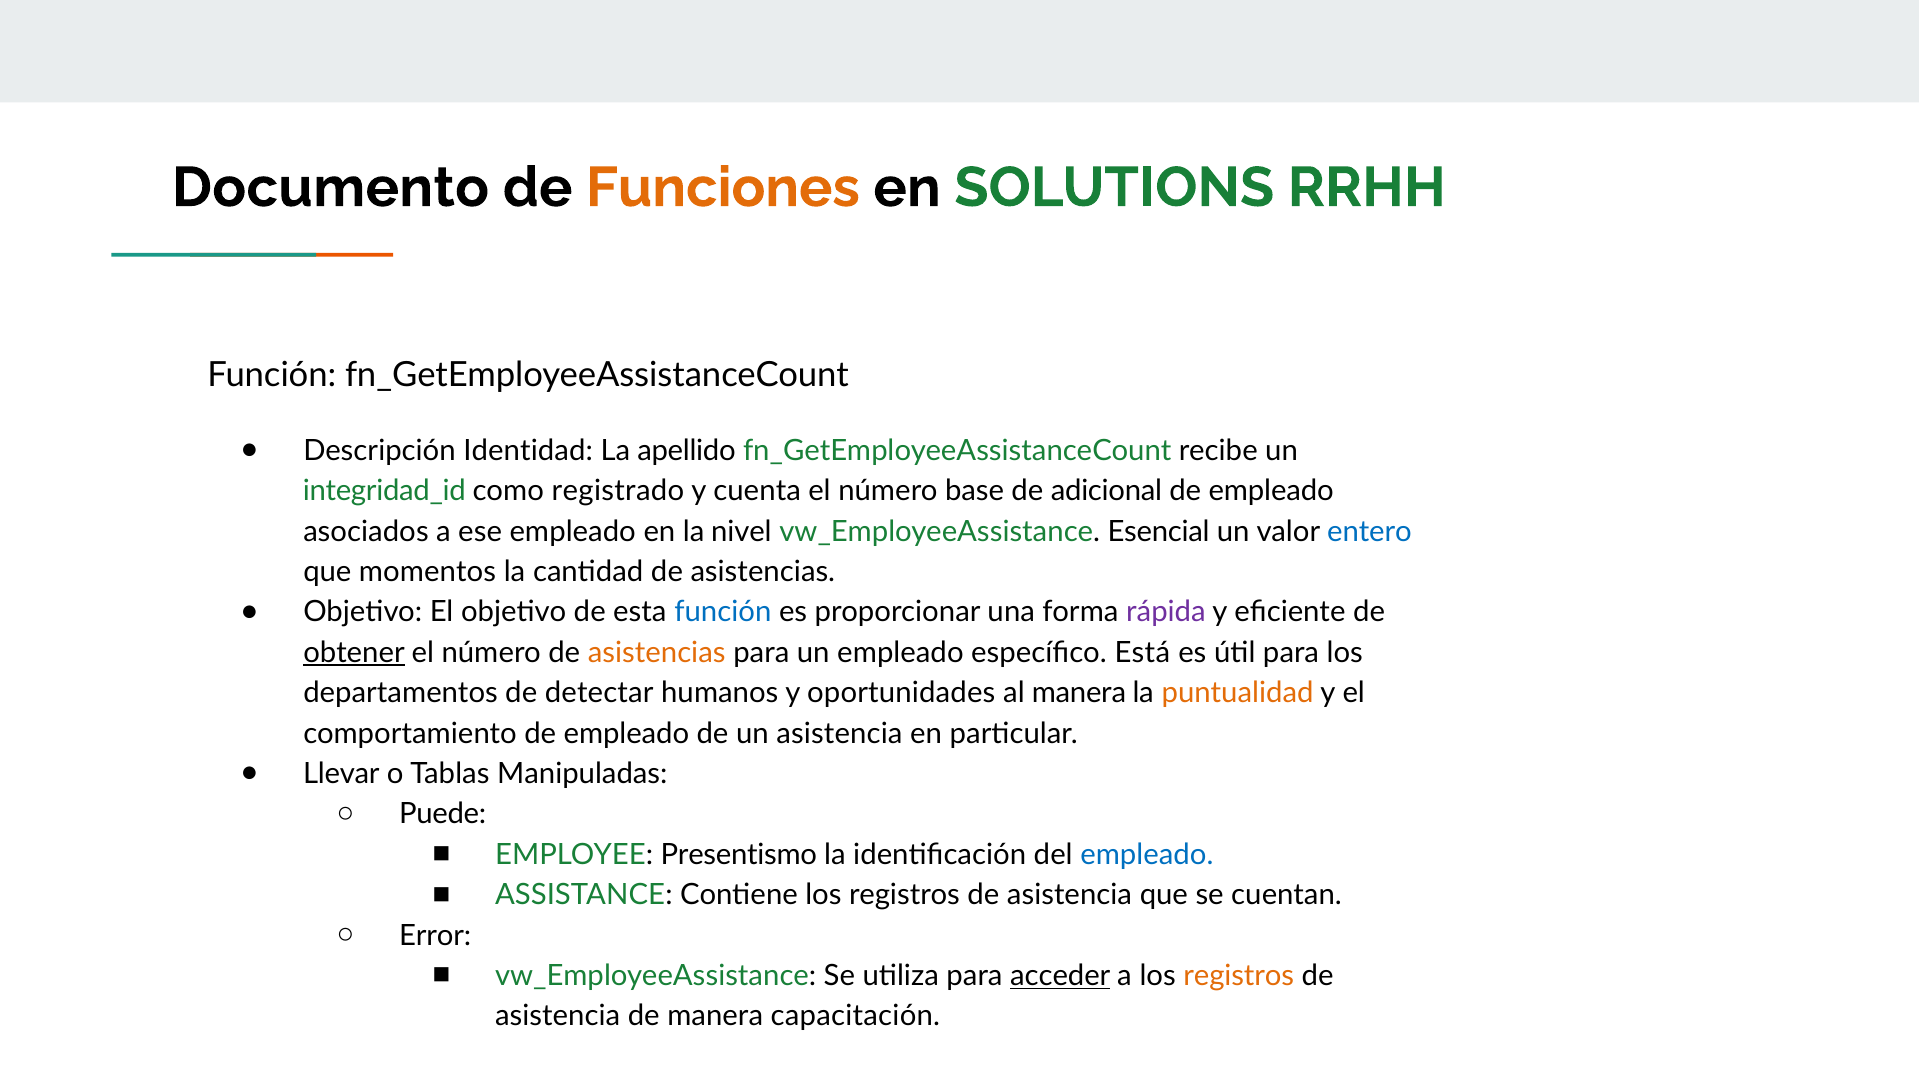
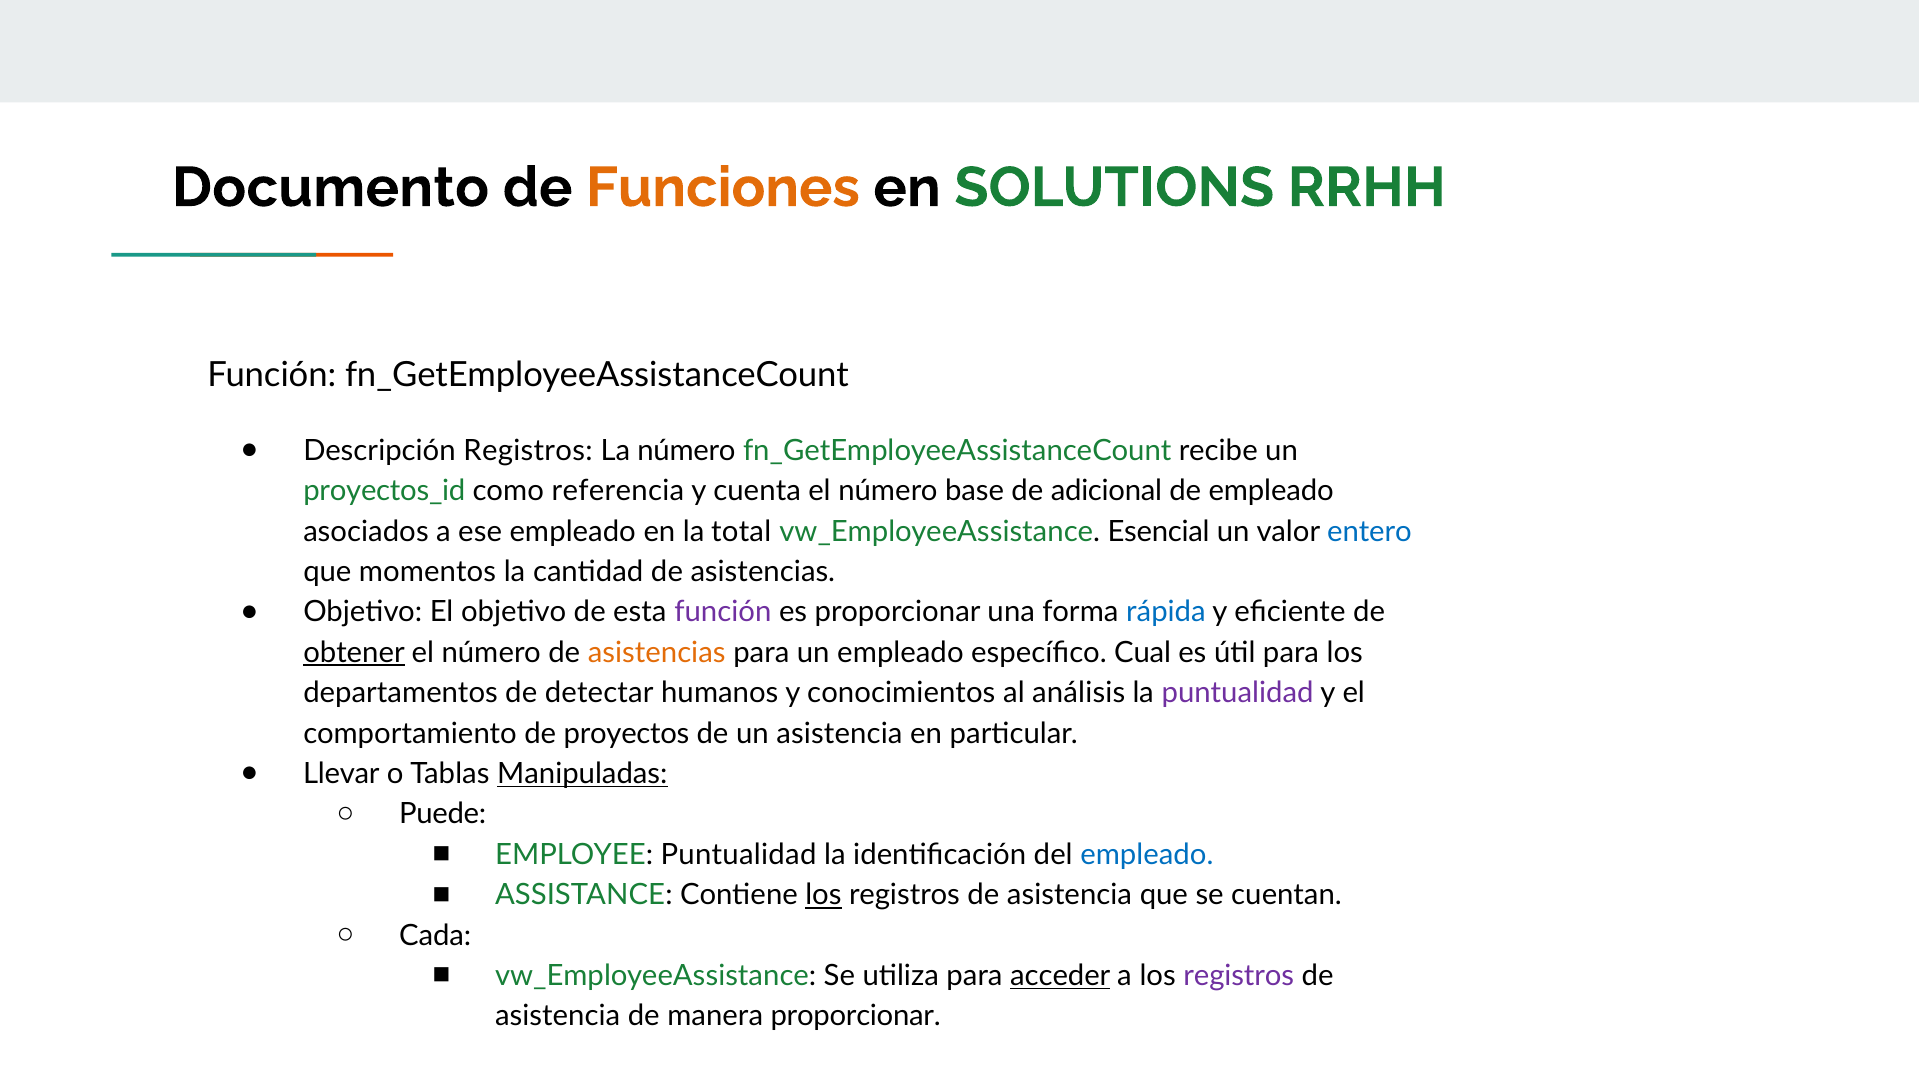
Descripción Identidad: Identidad -> Registros (528, 451)
La apellido: apellido -> número (686, 451)
integridad_id: integridad_id -> proyectos_id (384, 491)
registrado: registrado -> referencia (618, 491)
nivel: nivel -> total (741, 532)
función colour: blue -> purple (723, 613)
rápida colour: purple -> blue (1166, 613)
Está: Está -> Cual (1143, 653)
oportunidades: oportunidades -> conocimientos (901, 693)
al manera: manera -> análisis (1079, 693)
puntualidad colour: orange -> purple (1238, 693)
comportamiento de empleado: empleado -> proyectos (627, 734)
Manipuladas underline: none -> present (582, 774)
EMPLOYEE Presentismo: Presentismo -> Puntualidad (738, 855)
los underline: none -> present (823, 896)
Error: Error -> Cada (435, 936)
registros colour: orange -> purple (1239, 976)
manera capacitación: capacitación -> proporcionar (856, 1017)
